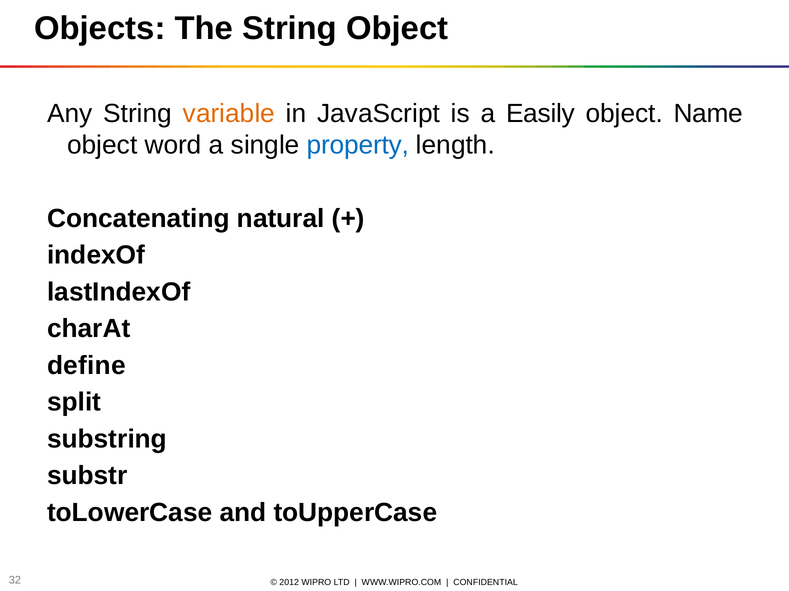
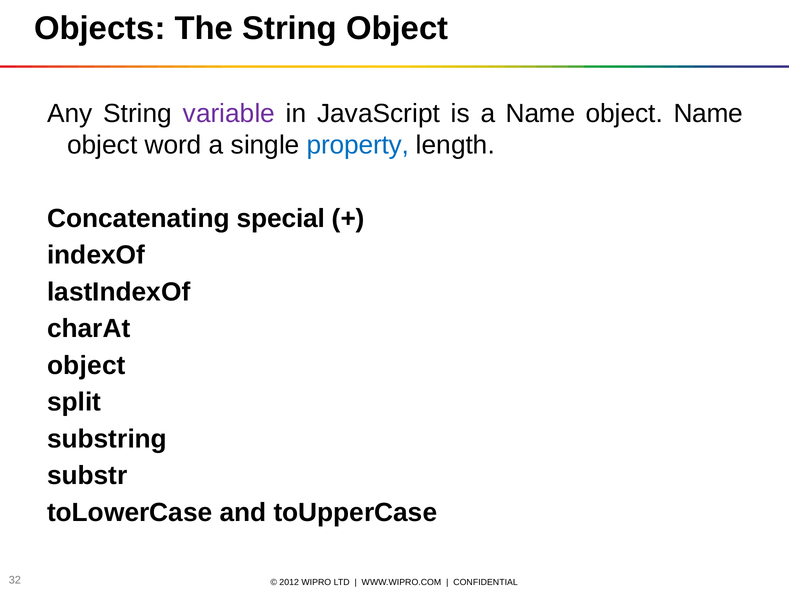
variable colour: orange -> purple (229, 114)
a Easily: Easily -> Name (541, 114)
natural: natural -> special (281, 219)
define: define -> object (86, 366)
